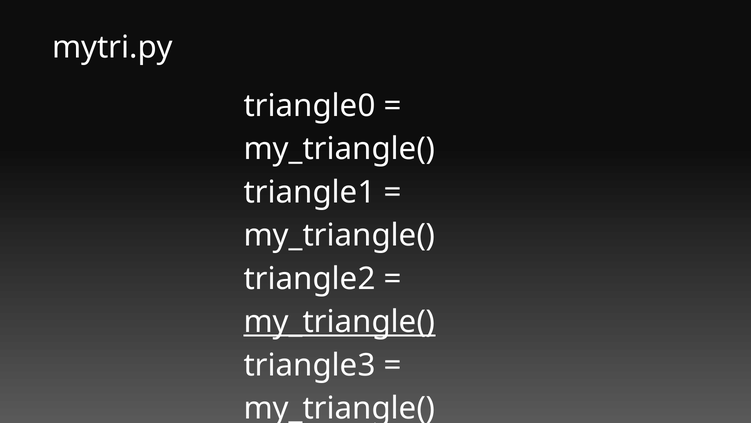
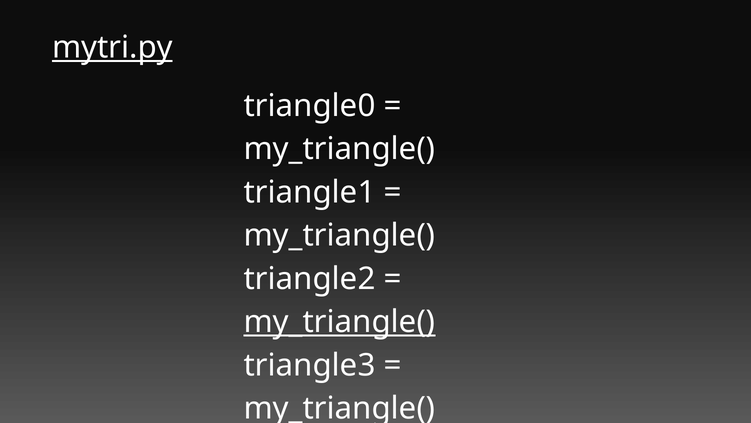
mytri.py underline: none -> present (112, 47)
